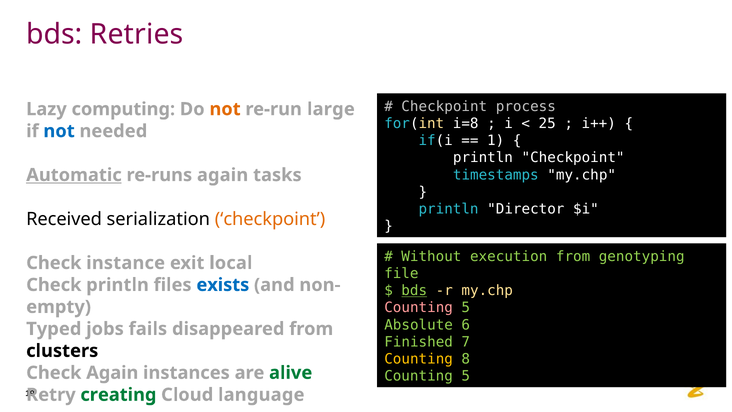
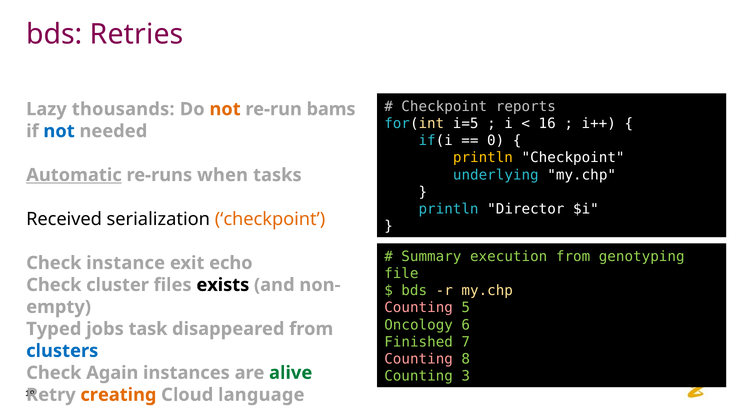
process: process -> reports (526, 106)
computing: computing -> thousands (123, 109)
large: large -> bams (331, 109)
i=8: i=8 -> i=5 (466, 123)
25: 25 -> 16 (547, 123)
1: 1 -> 0 (496, 141)
println colour: white -> yellow (483, 158)
timestamps: timestamps -> underlying (496, 175)
re-runs again: again -> when (223, 175)
Without: Without -> Summary (431, 256)
local: local -> echo (231, 263)
Check println: println -> cluster (118, 285)
exists colour: blue -> black (223, 285)
bds underline: present -> none (414, 290)
Absolute: Absolute -> Oncology (419, 325)
fails: fails -> task (148, 329)
clusters colour: black -> blue (62, 351)
Counting colour: yellow -> pink (419, 359)
5: 5 -> 3 (466, 376)
creating colour: green -> orange (118, 395)
